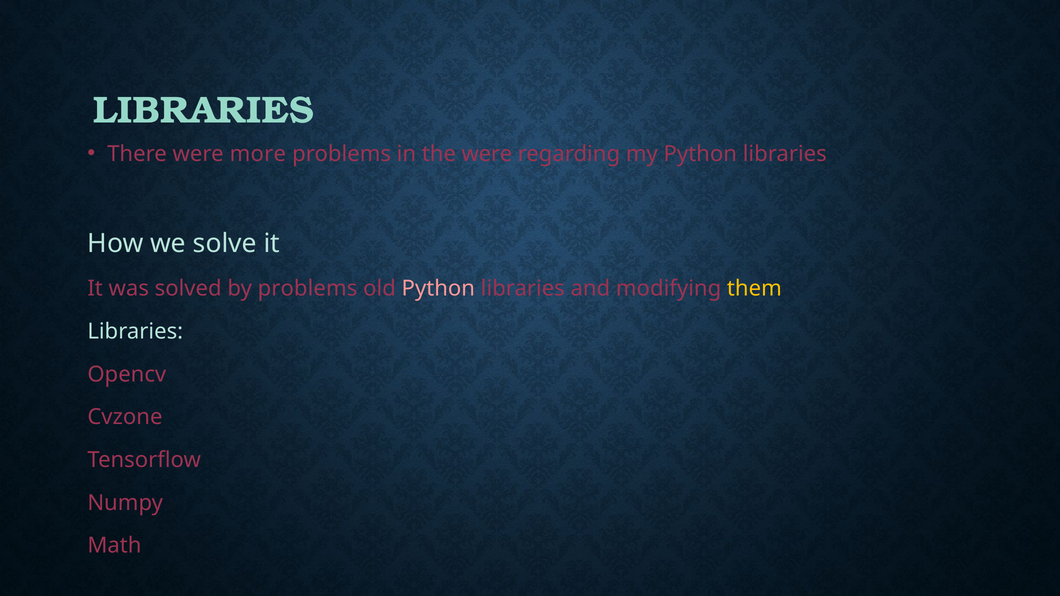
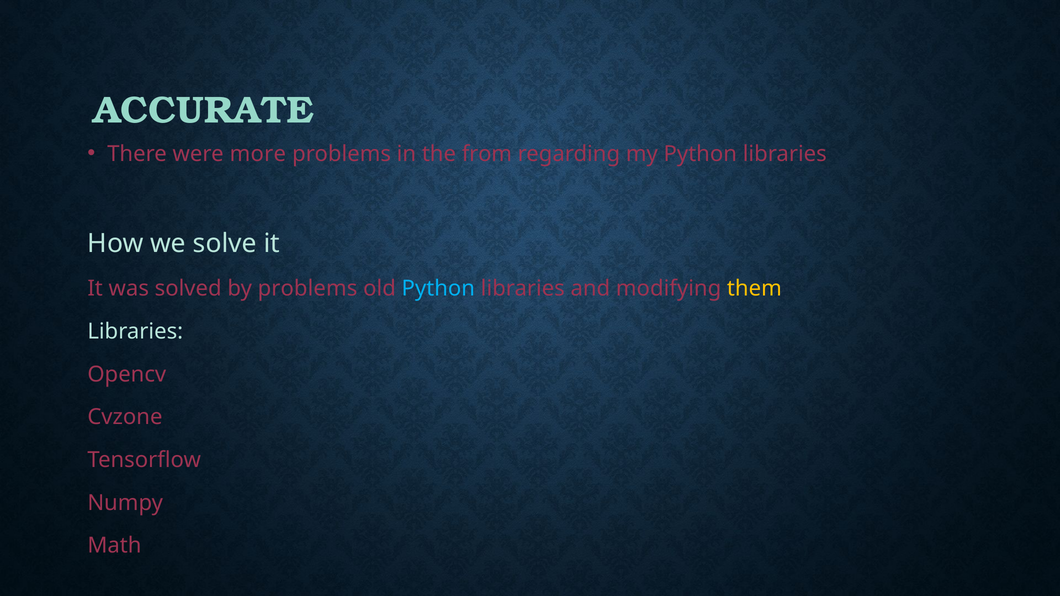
LIBRARIES: LIBRARIES -> ACCURATE (204, 110)
the were: were -> from (487, 154)
Python colour: pink -> light blue (438, 289)
